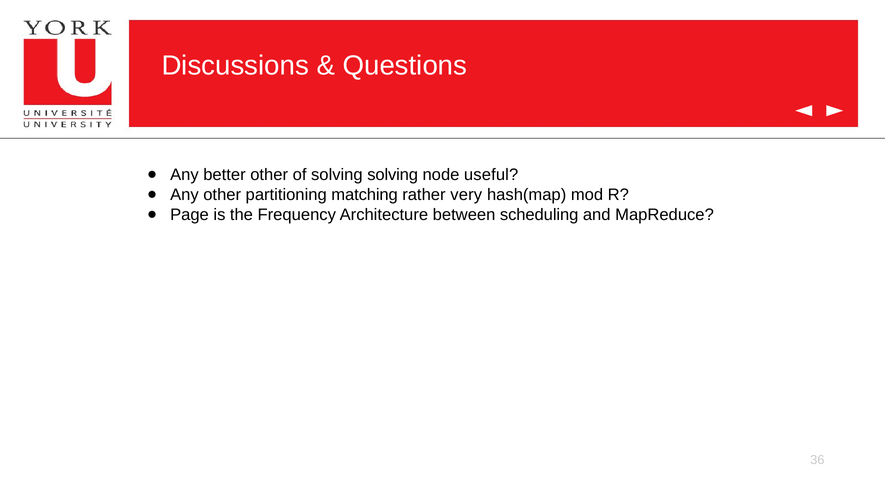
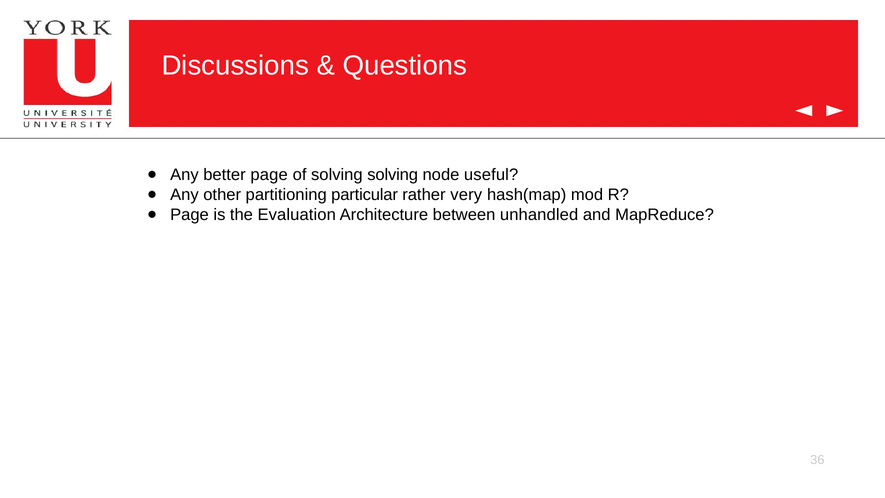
better other: other -> page (269, 175)
matching: matching -> particular (365, 195)
Frequency: Frequency -> Evaluation (297, 215)
scheduling: scheduling -> unhandled (539, 215)
